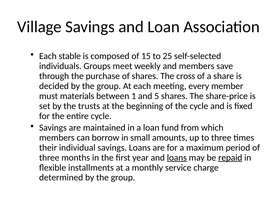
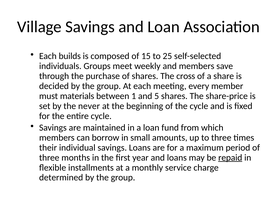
stable: stable -> builds (70, 56)
trusts: trusts -> never (89, 106)
loans underline: present -> none (177, 157)
